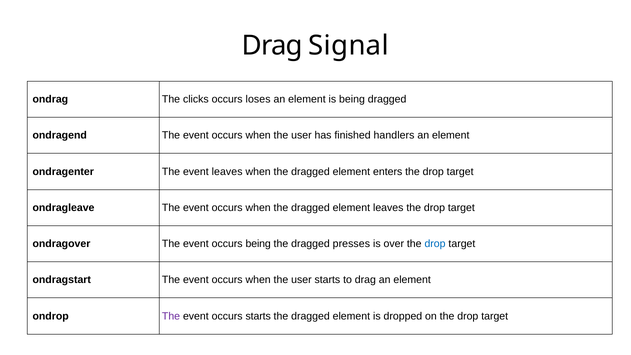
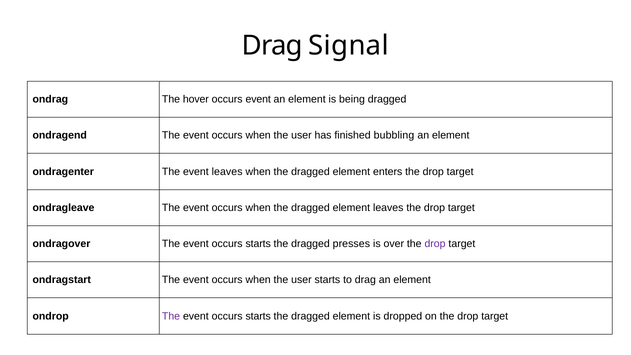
clicks: clicks -> hover (196, 99)
occurs loses: loses -> event (258, 99)
handlers: handlers -> bubbling (394, 135)
being: being -> starts (258, 244)
drop colour: blue -> purple (435, 244)
